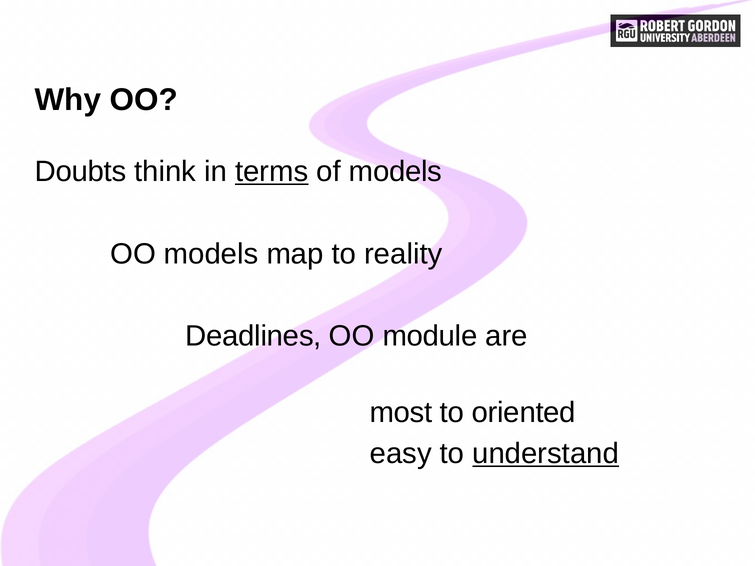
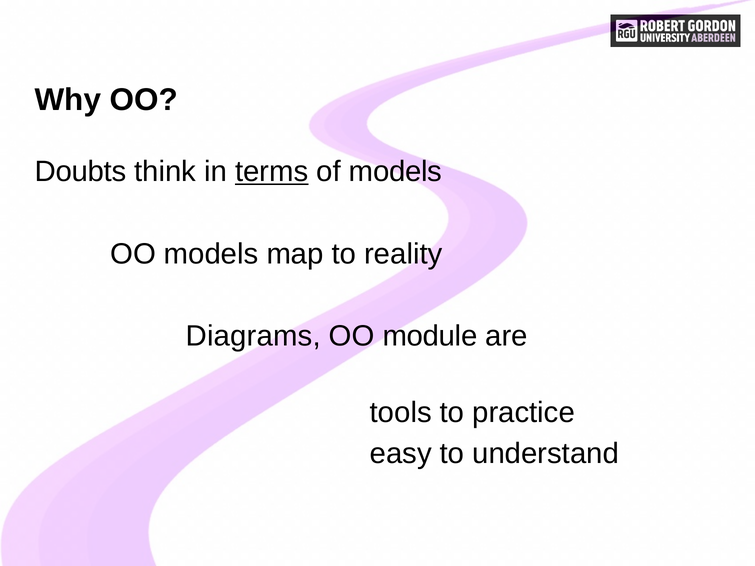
Deadlines: Deadlines -> Diagrams (253, 336)
most: most -> tools (401, 413)
oriented: oriented -> practice (524, 413)
understand underline: present -> none (546, 454)
